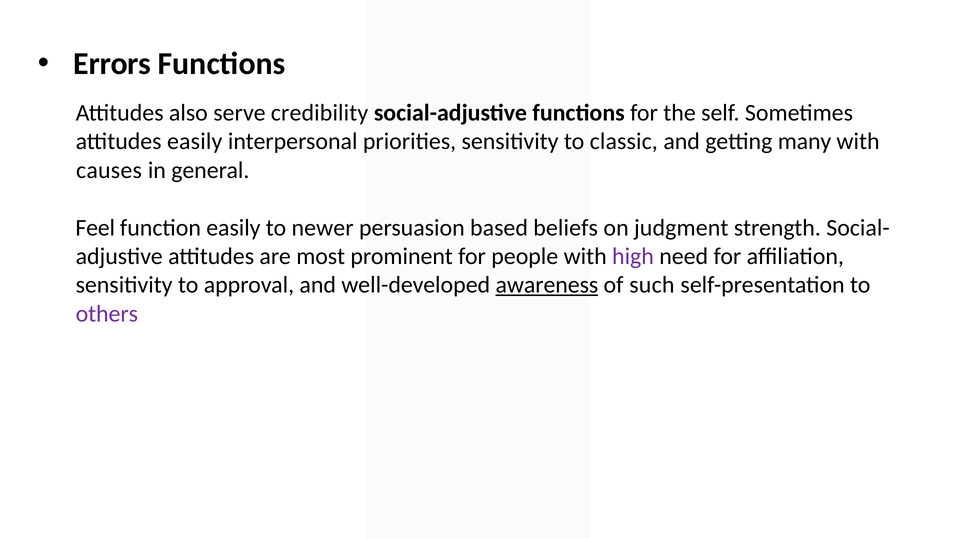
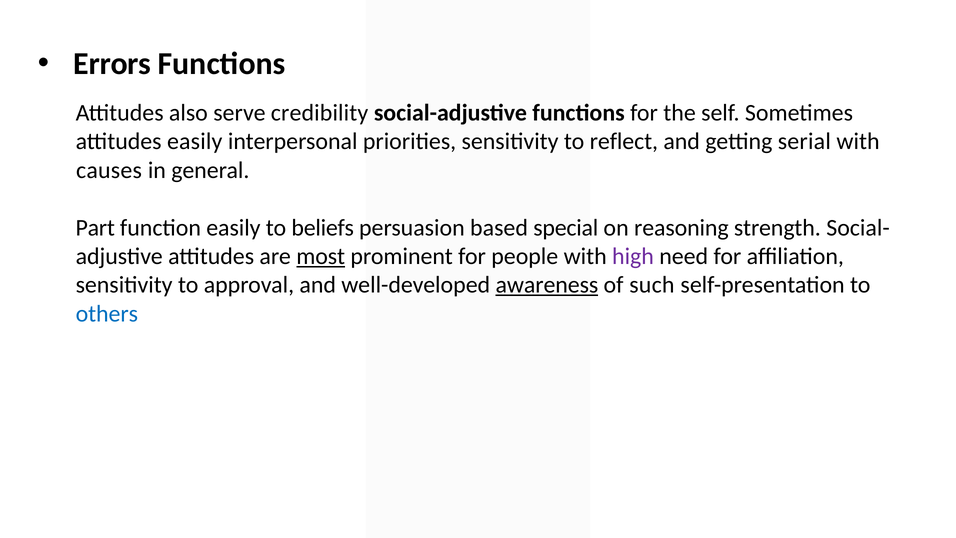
classic: classic -> reflect (624, 141)
many: many -> serial (804, 141)
Feel: Feel -> Part (95, 228)
newer: newer -> beliefs (323, 228)
beliefs: beliefs -> special (566, 228)
judgment: judgment -> reasoning (681, 228)
most underline: none -> present (321, 256)
others colour: purple -> blue (107, 314)
